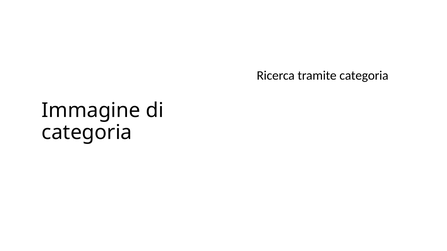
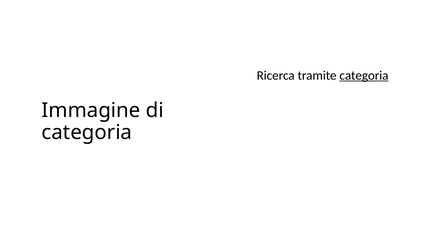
categoria underline: none -> present (364, 76)
